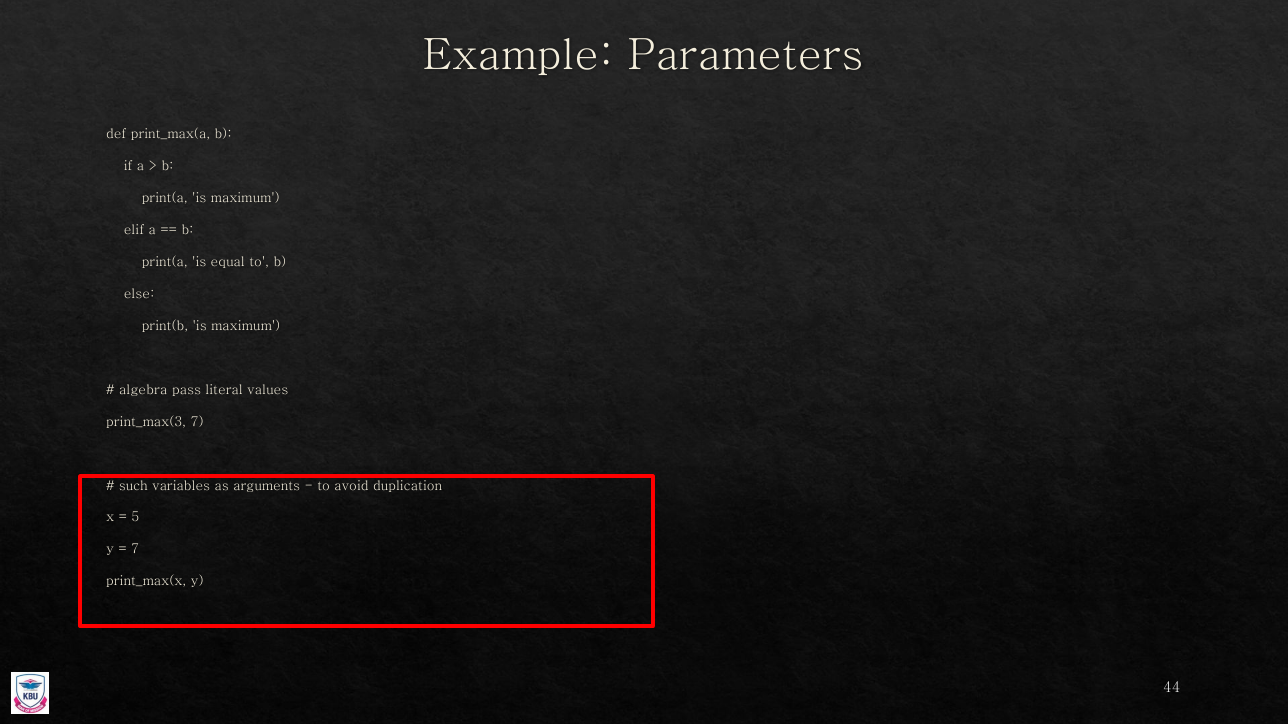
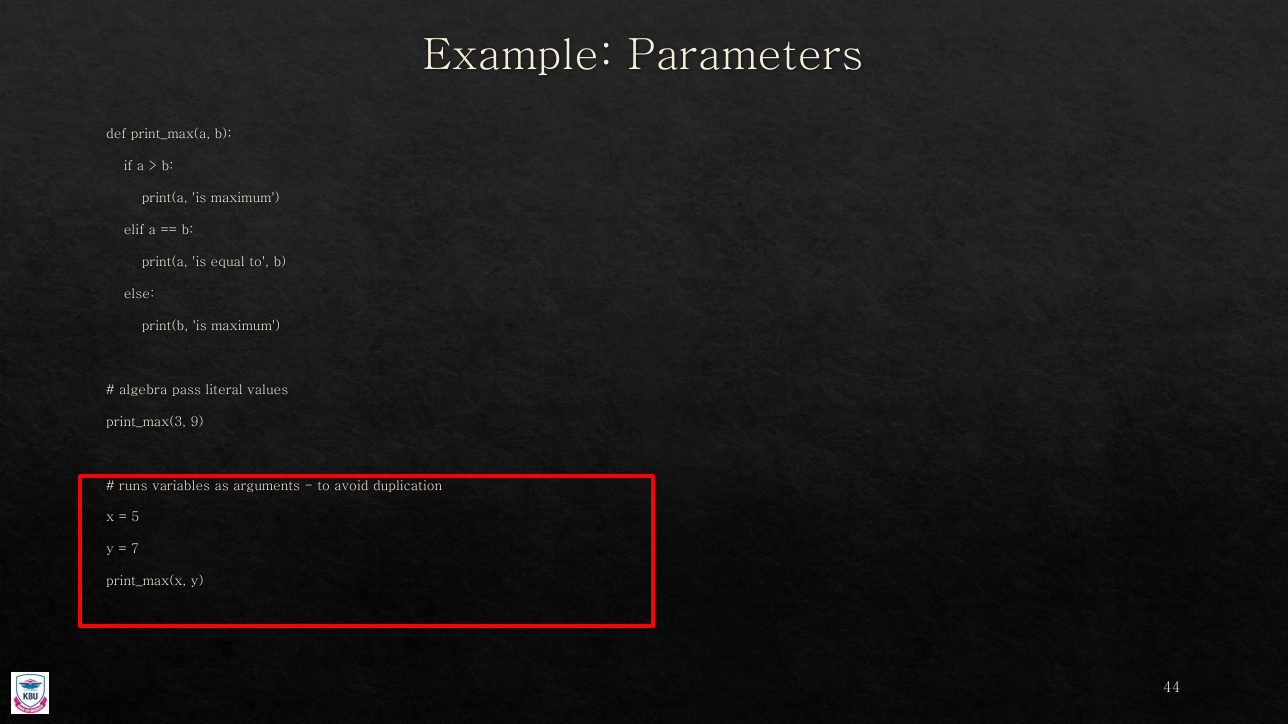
print_max(3 7: 7 -> 9 (197, 422)
such: such -> runs (133, 486)
